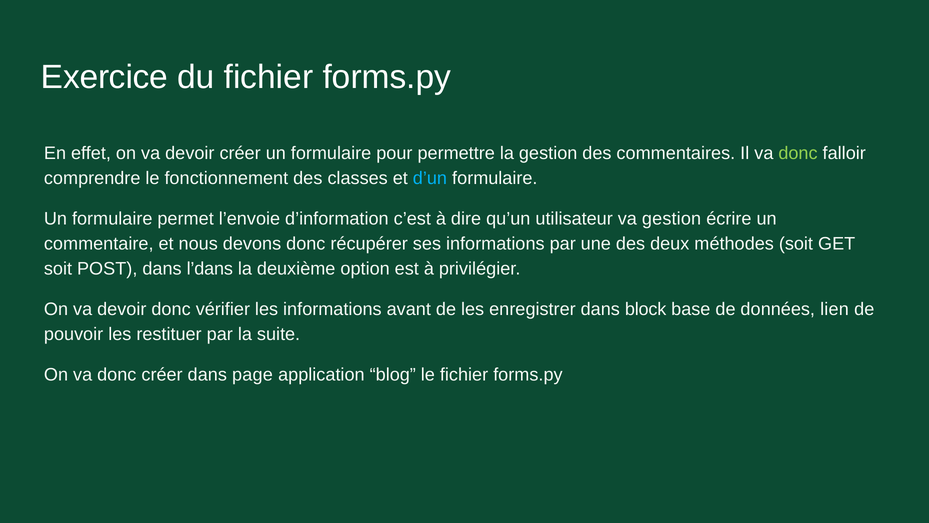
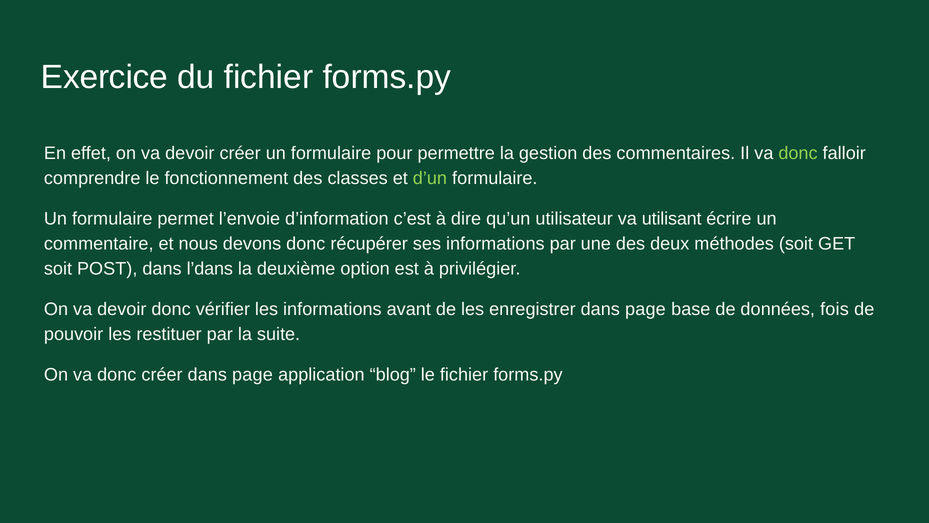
d’un colour: light blue -> light green (430, 178)
va gestion: gestion -> utilisant (672, 219)
enregistrer dans block: block -> page (645, 309)
lien: lien -> fois (834, 309)
